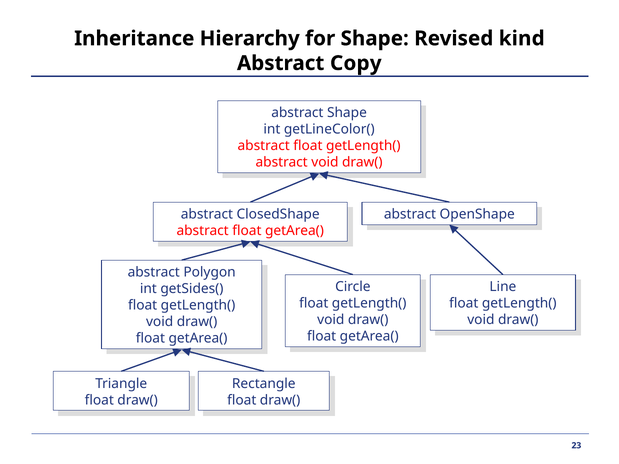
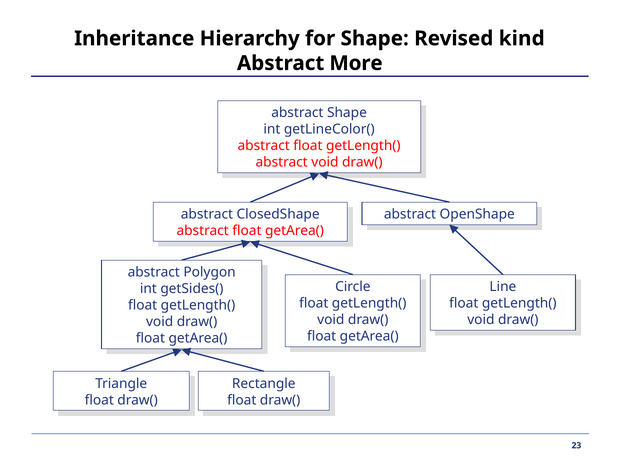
Copy: Copy -> More (356, 63)
